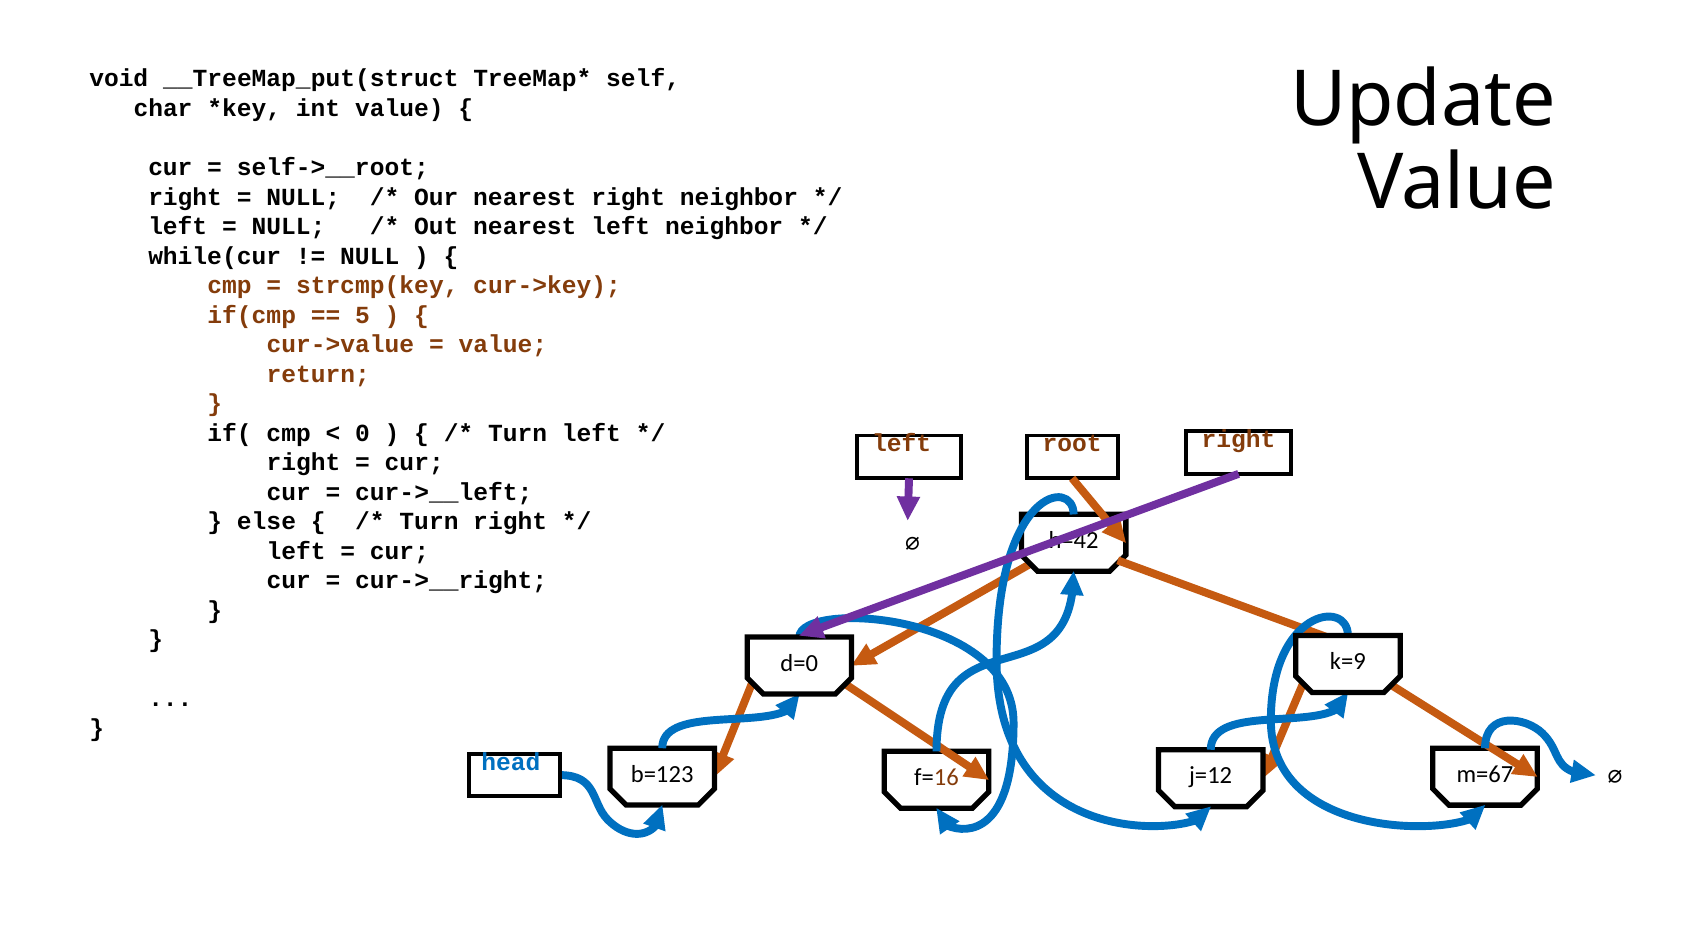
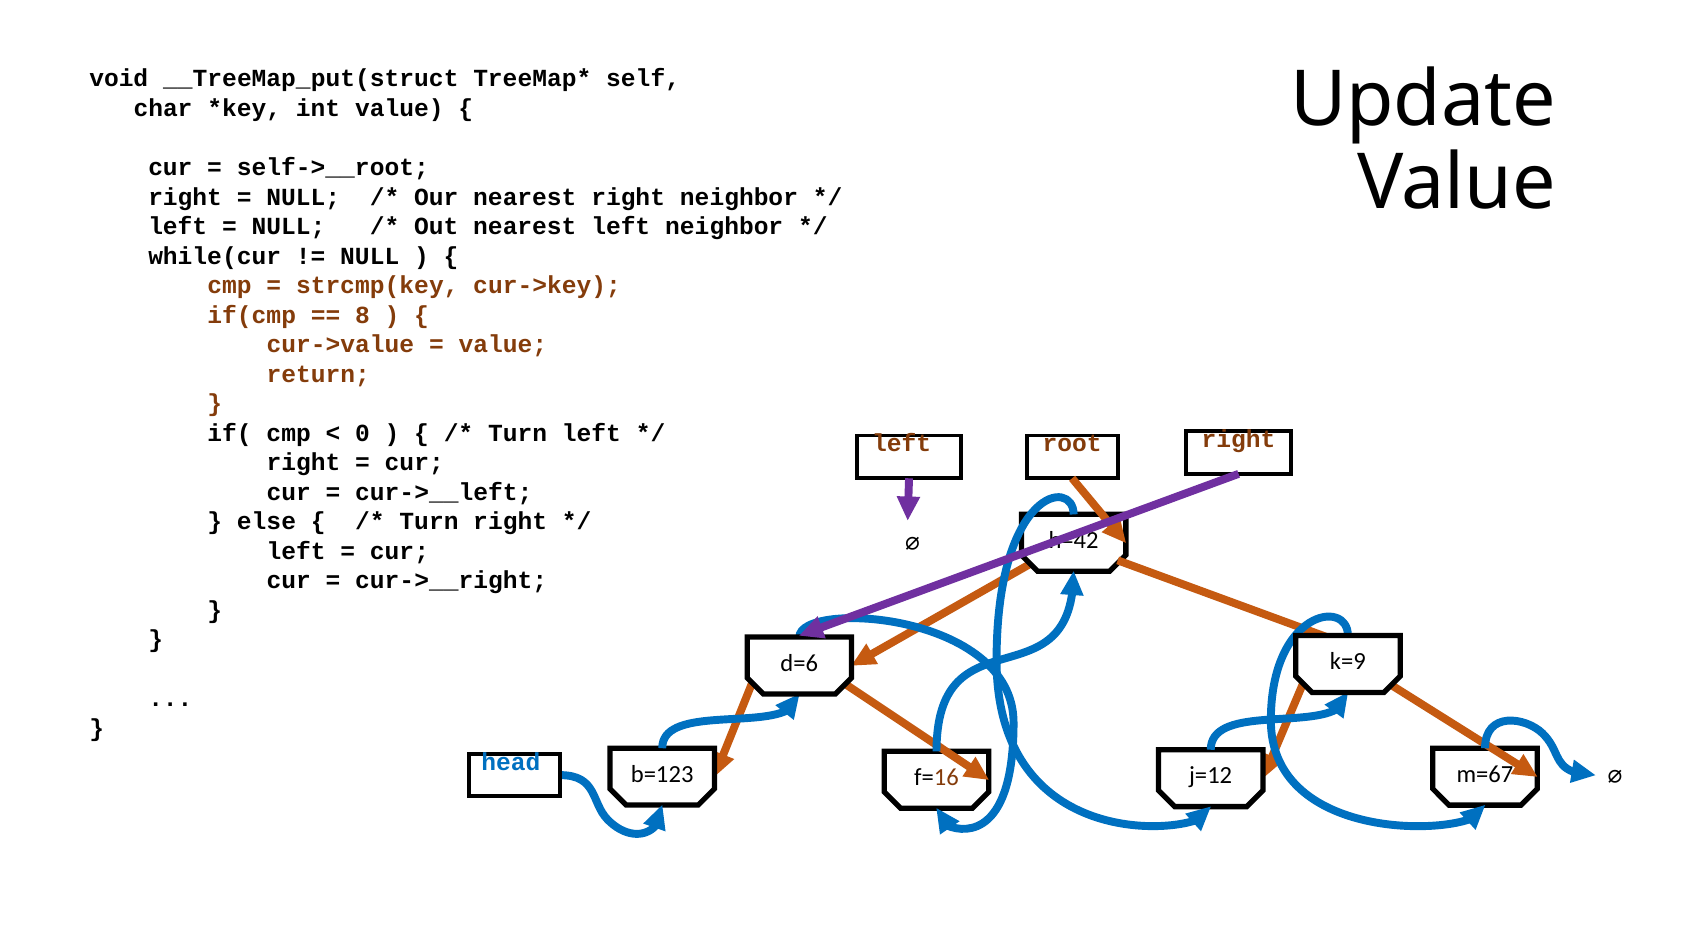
5: 5 -> 8 (363, 315)
d=0: d=0 -> d=6 (799, 663)
